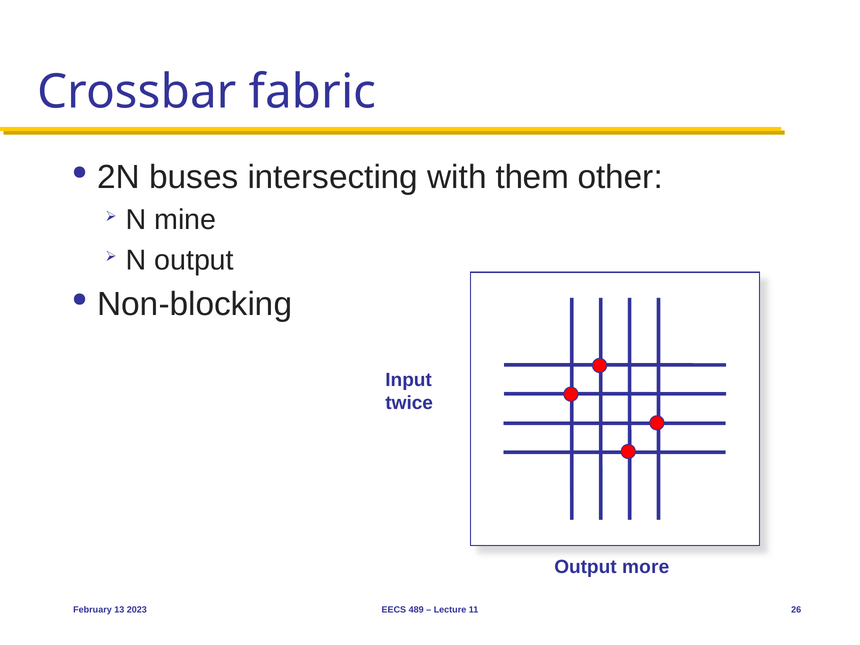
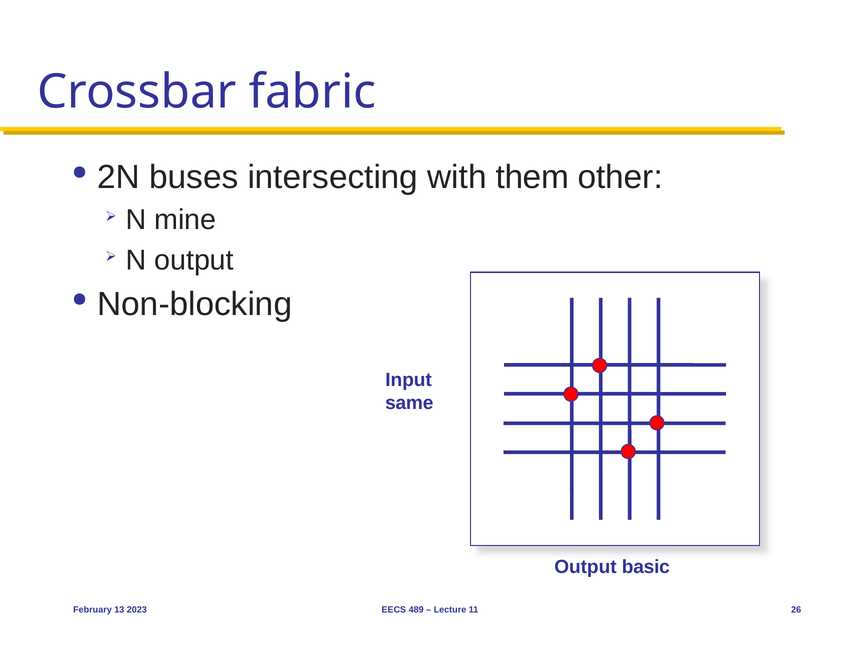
twice: twice -> same (409, 403)
more: more -> basic (646, 567)
